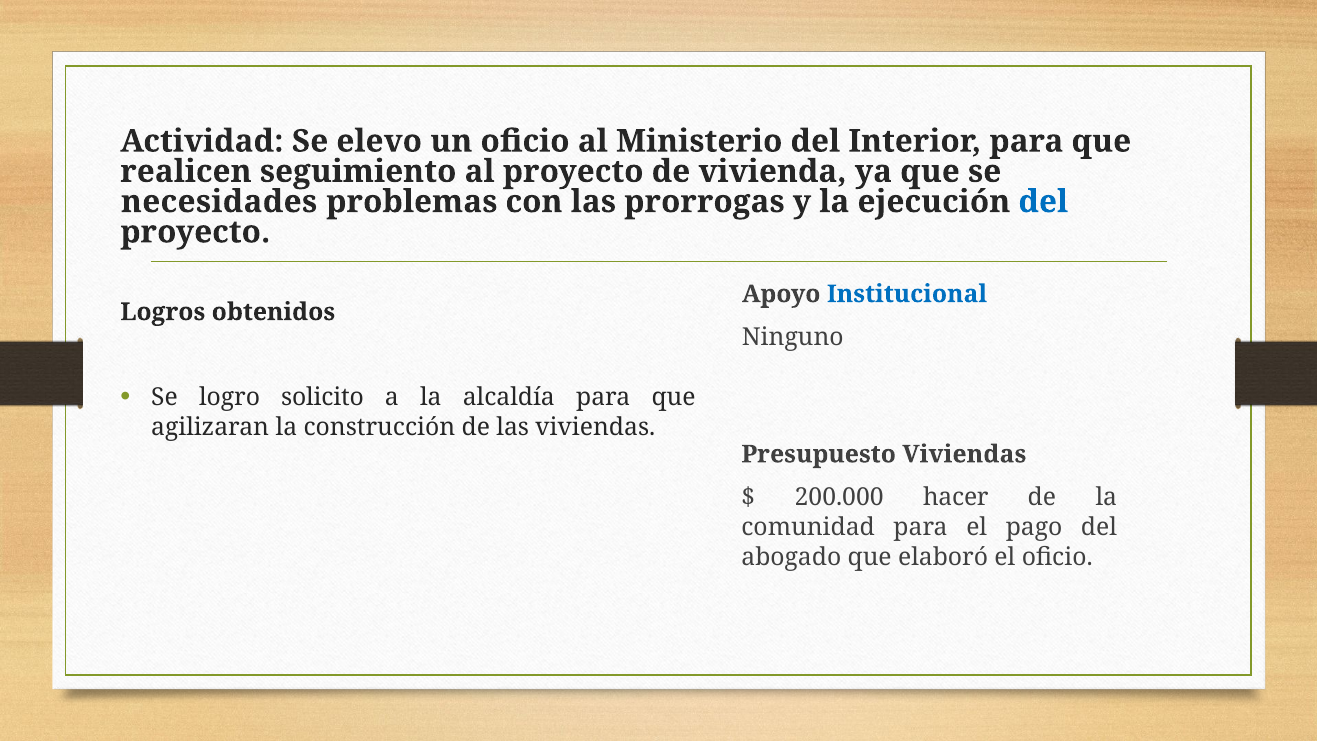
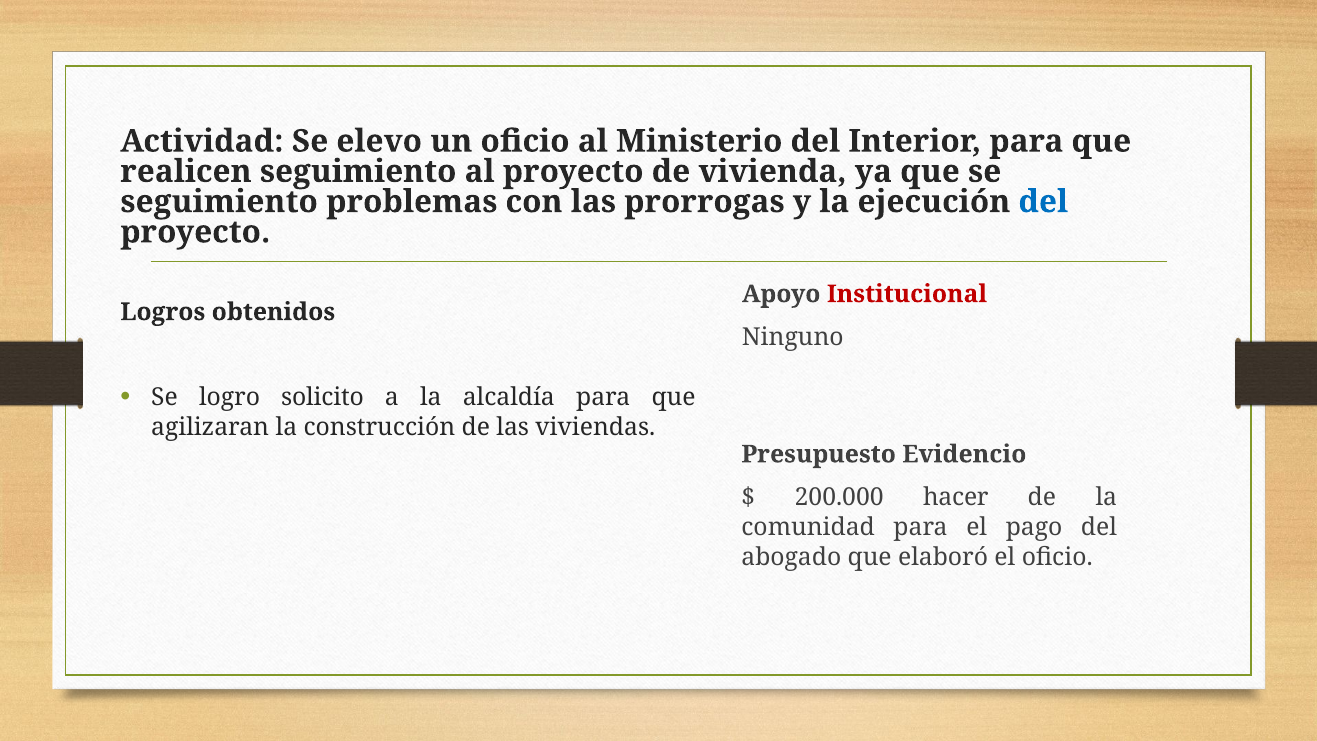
necesidades: necesidades -> seguimiento (219, 202)
Institucional colour: blue -> red (907, 294)
Presupuesto Viviendas: Viviendas -> Evidencio (964, 454)
